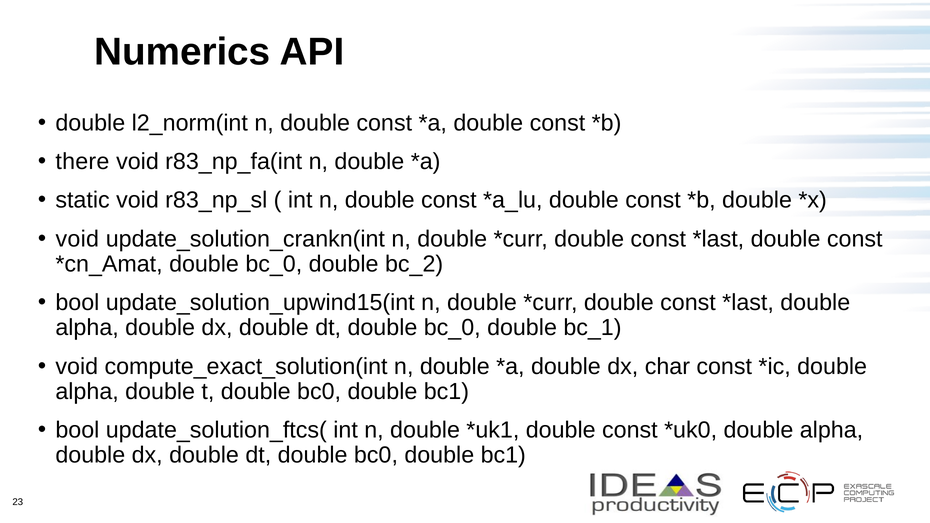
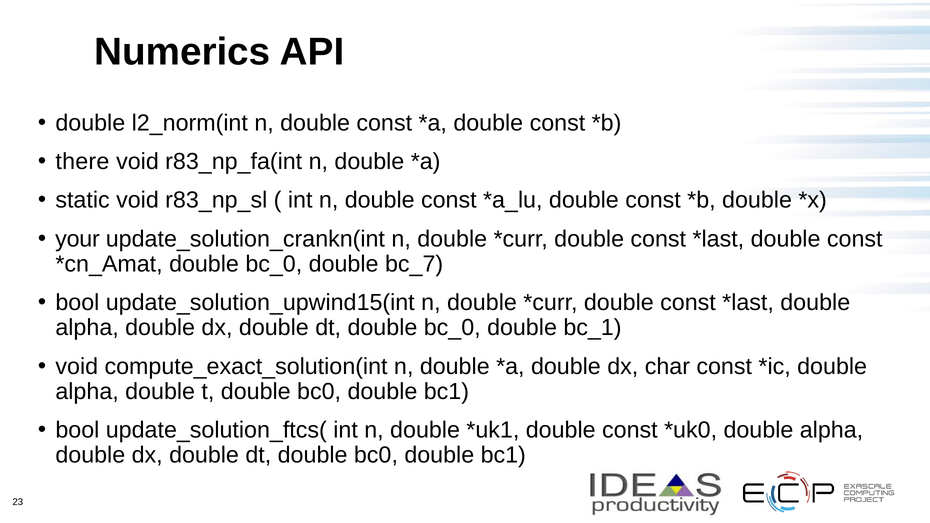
void: void -> your (78, 239)
bc_2: bc_2 -> bc_7 (414, 264)
